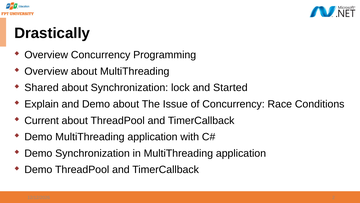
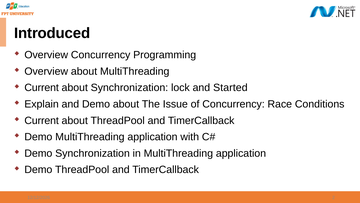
Drastically: Drastically -> Introduced (52, 33)
Shared: Shared -> Current (42, 88)
